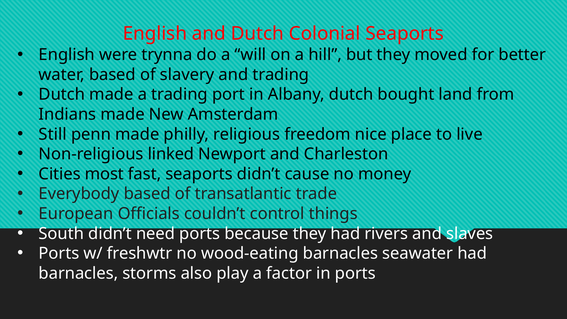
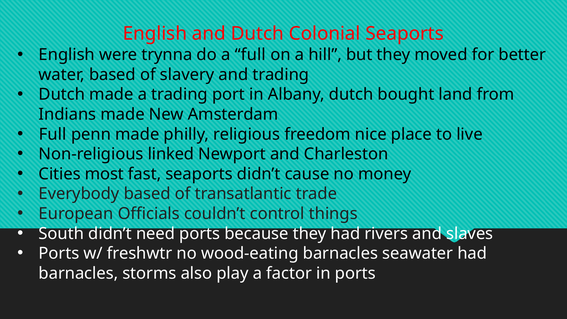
a will: will -> full (250, 55)
Still: Still -> Full (53, 134)
